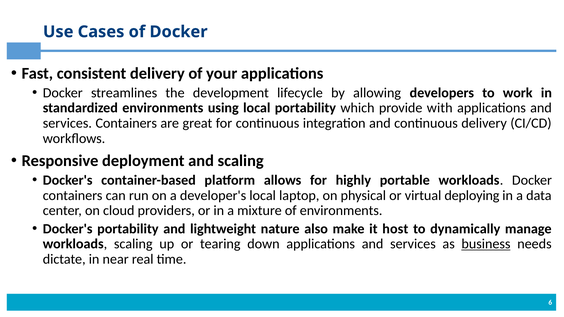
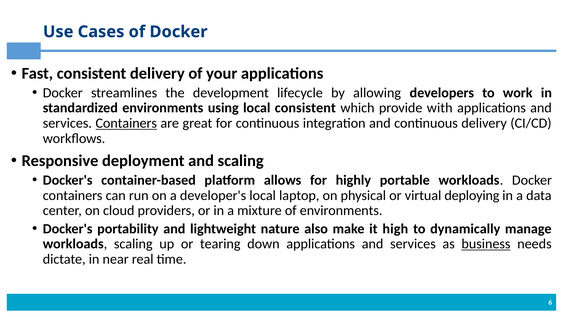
local portability: portability -> consistent (305, 108)
Containers underline: none -> present (126, 123)
host: host -> high (395, 229)
